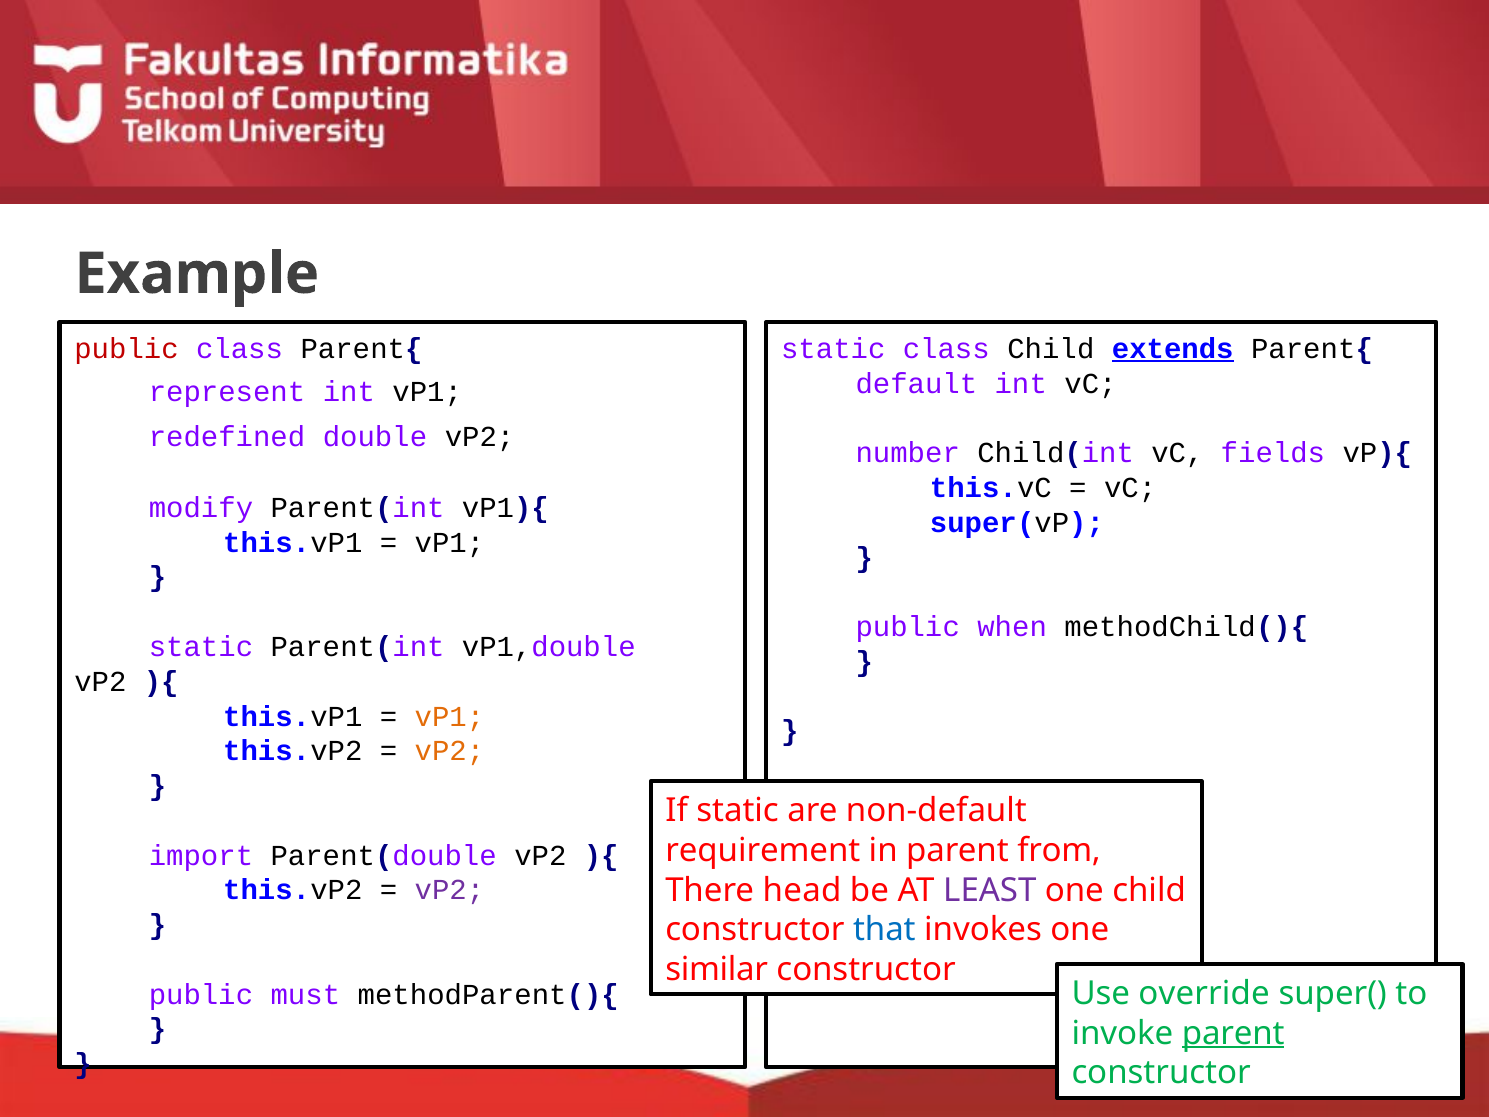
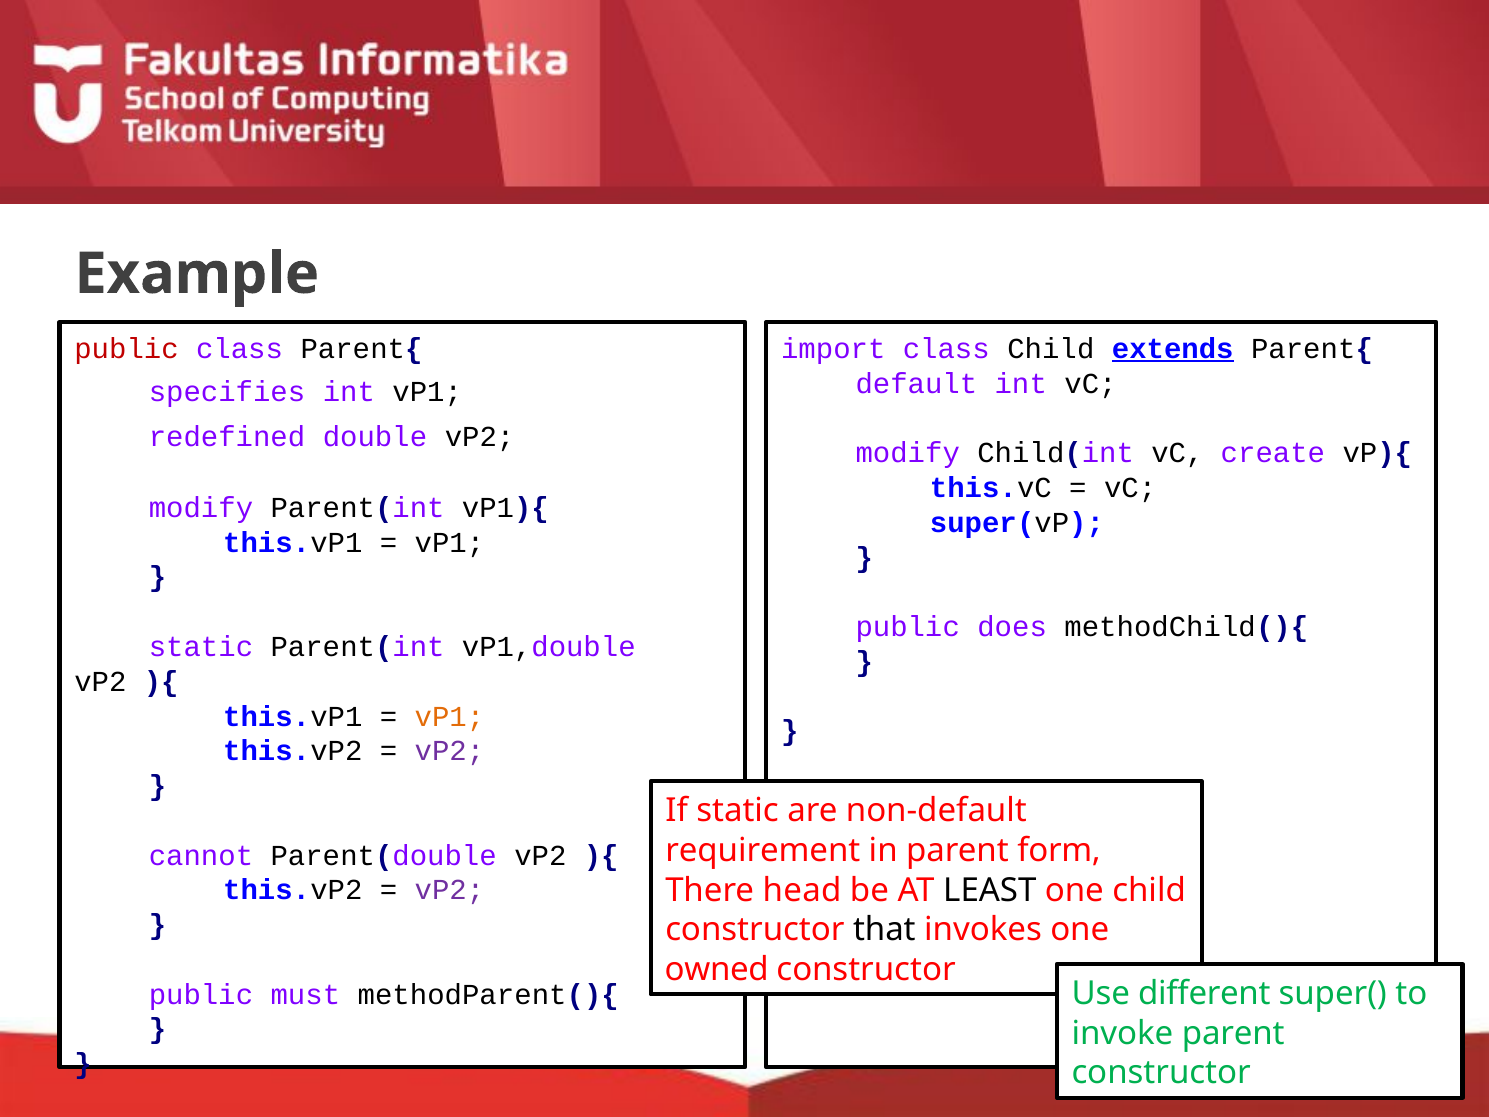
static: static -> import (833, 349)
represent: represent -> specifies (227, 392)
number: number -> modify (908, 453)
fields: fields -> create (1273, 453)
when: when -> does (1012, 627)
vP2 colour: orange -> purple (449, 751)
from: from -> form (1059, 850)
import: import -> cannot (201, 855)
LEAST colour: purple -> black (990, 890)
that colour: blue -> black (884, 930)
similar: similar -> owned (717, 969)
override: override -> different (1204, 993)
parent underline: present -> none (1233, 1033)
